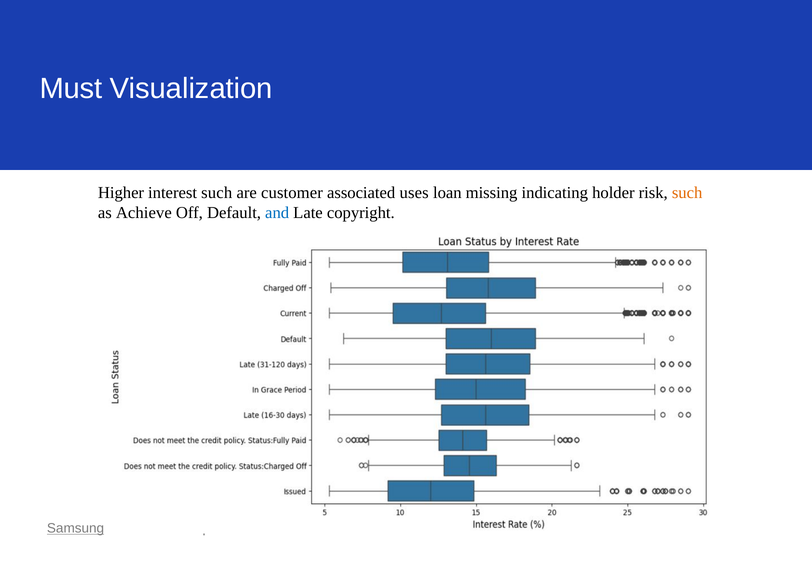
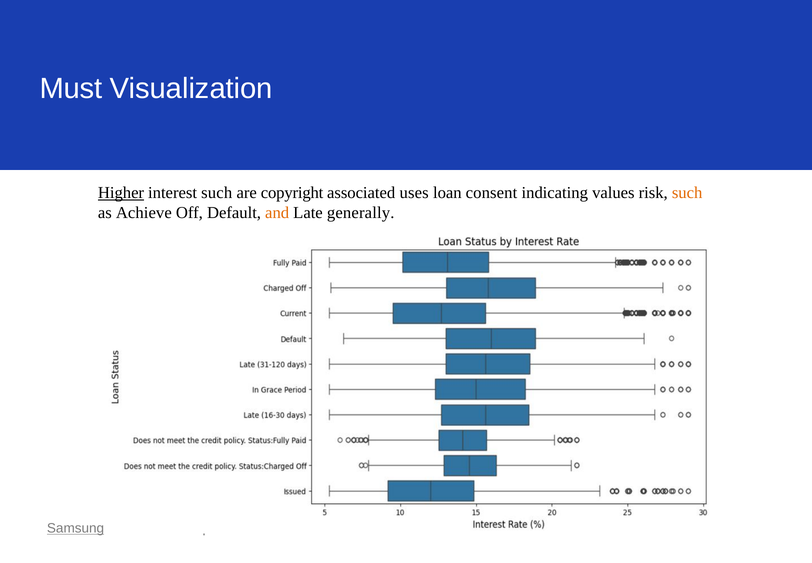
Higher underline: none -> present (121, 193)
customer: customer -> copyright (292, 193)
missing: missing -> consent (491, 193)
holder: holder -> values (613, 193)
and colour: blue -> orange (277, 213)
copyright: copyright -> generally (361, 213)
